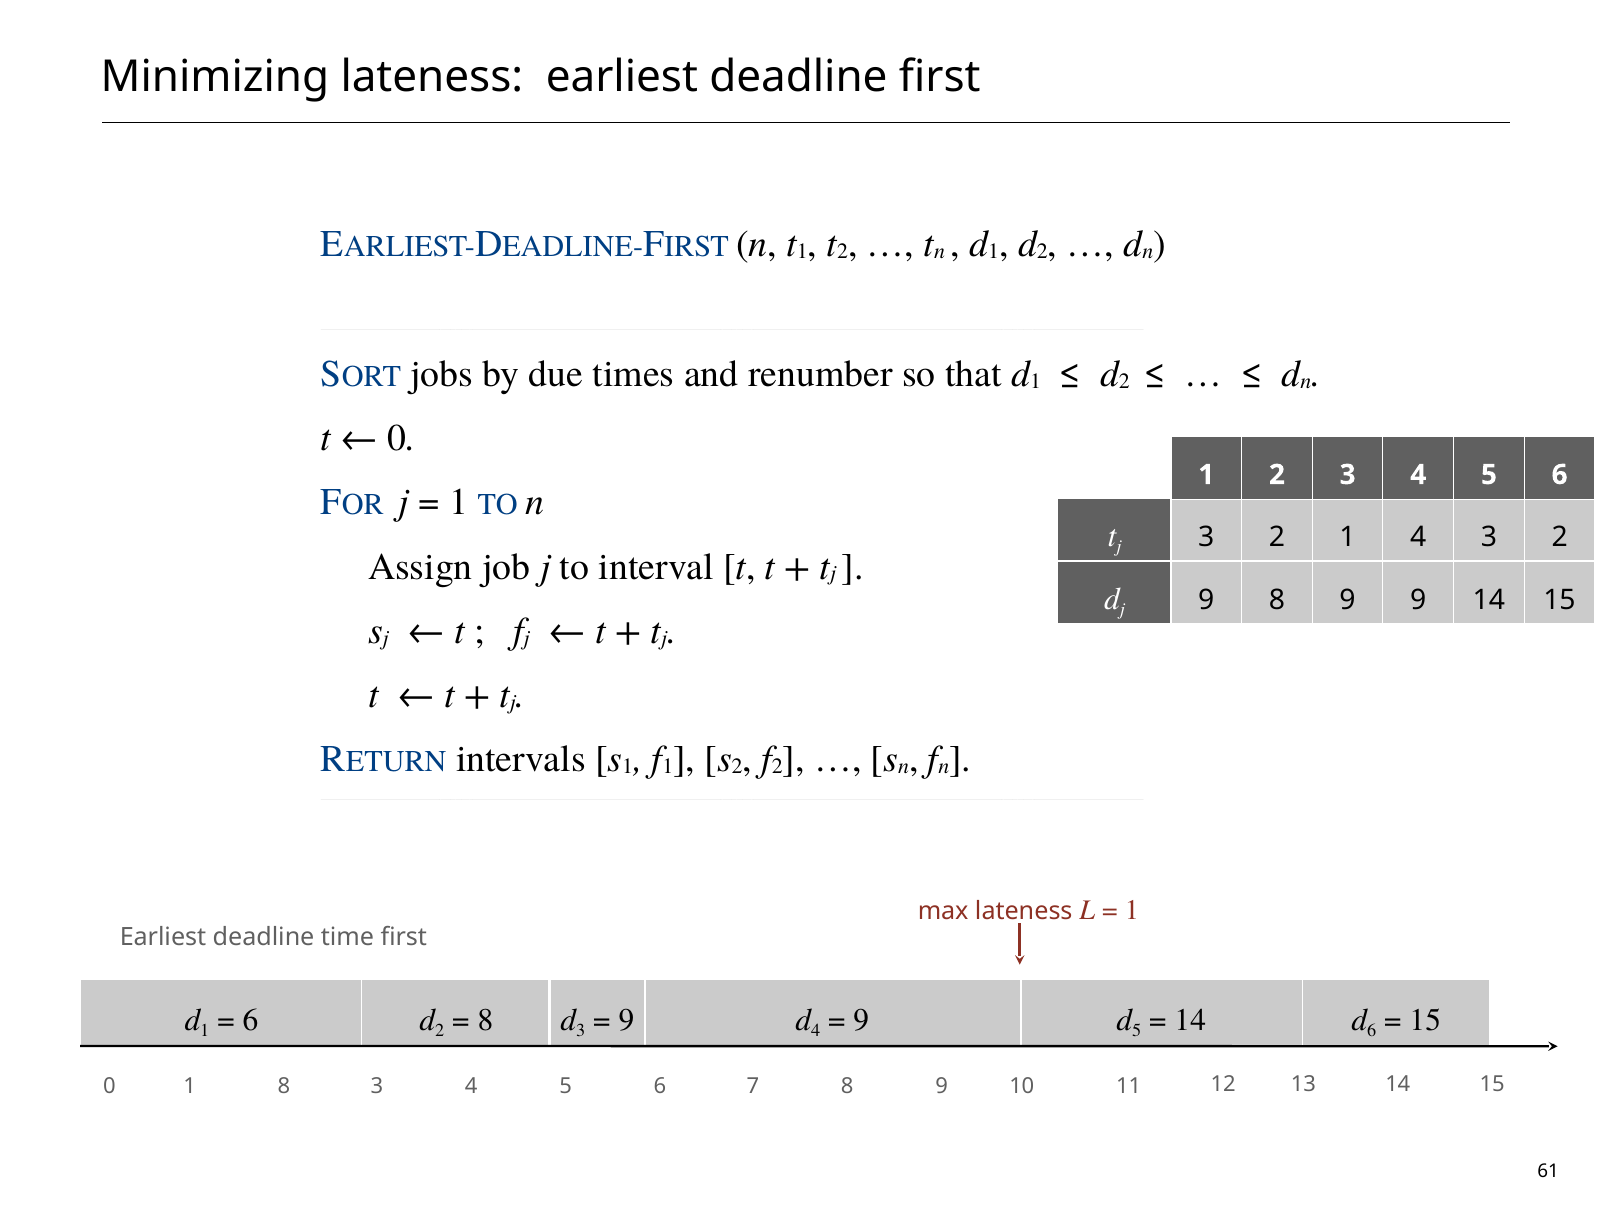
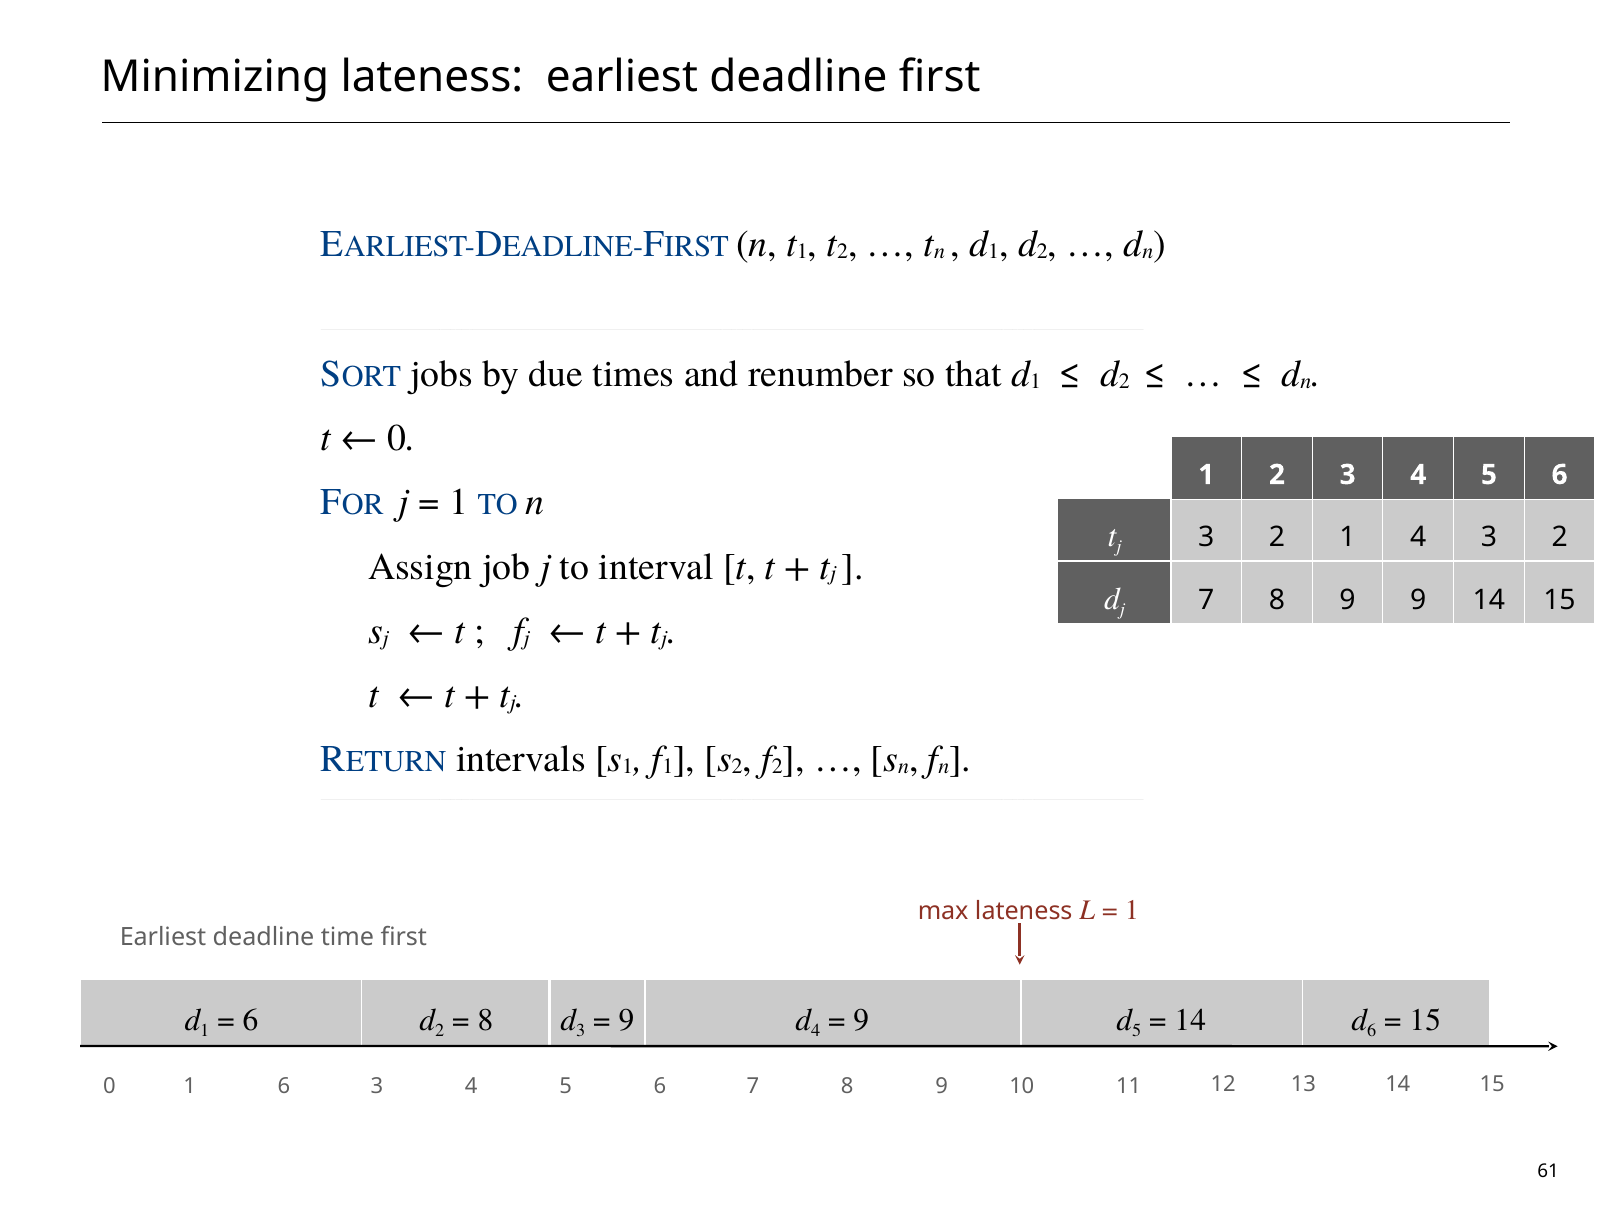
j 9: 9 -> 7 (1206, 600)
0 1 8: 8 -> 6 (284, 1086)
